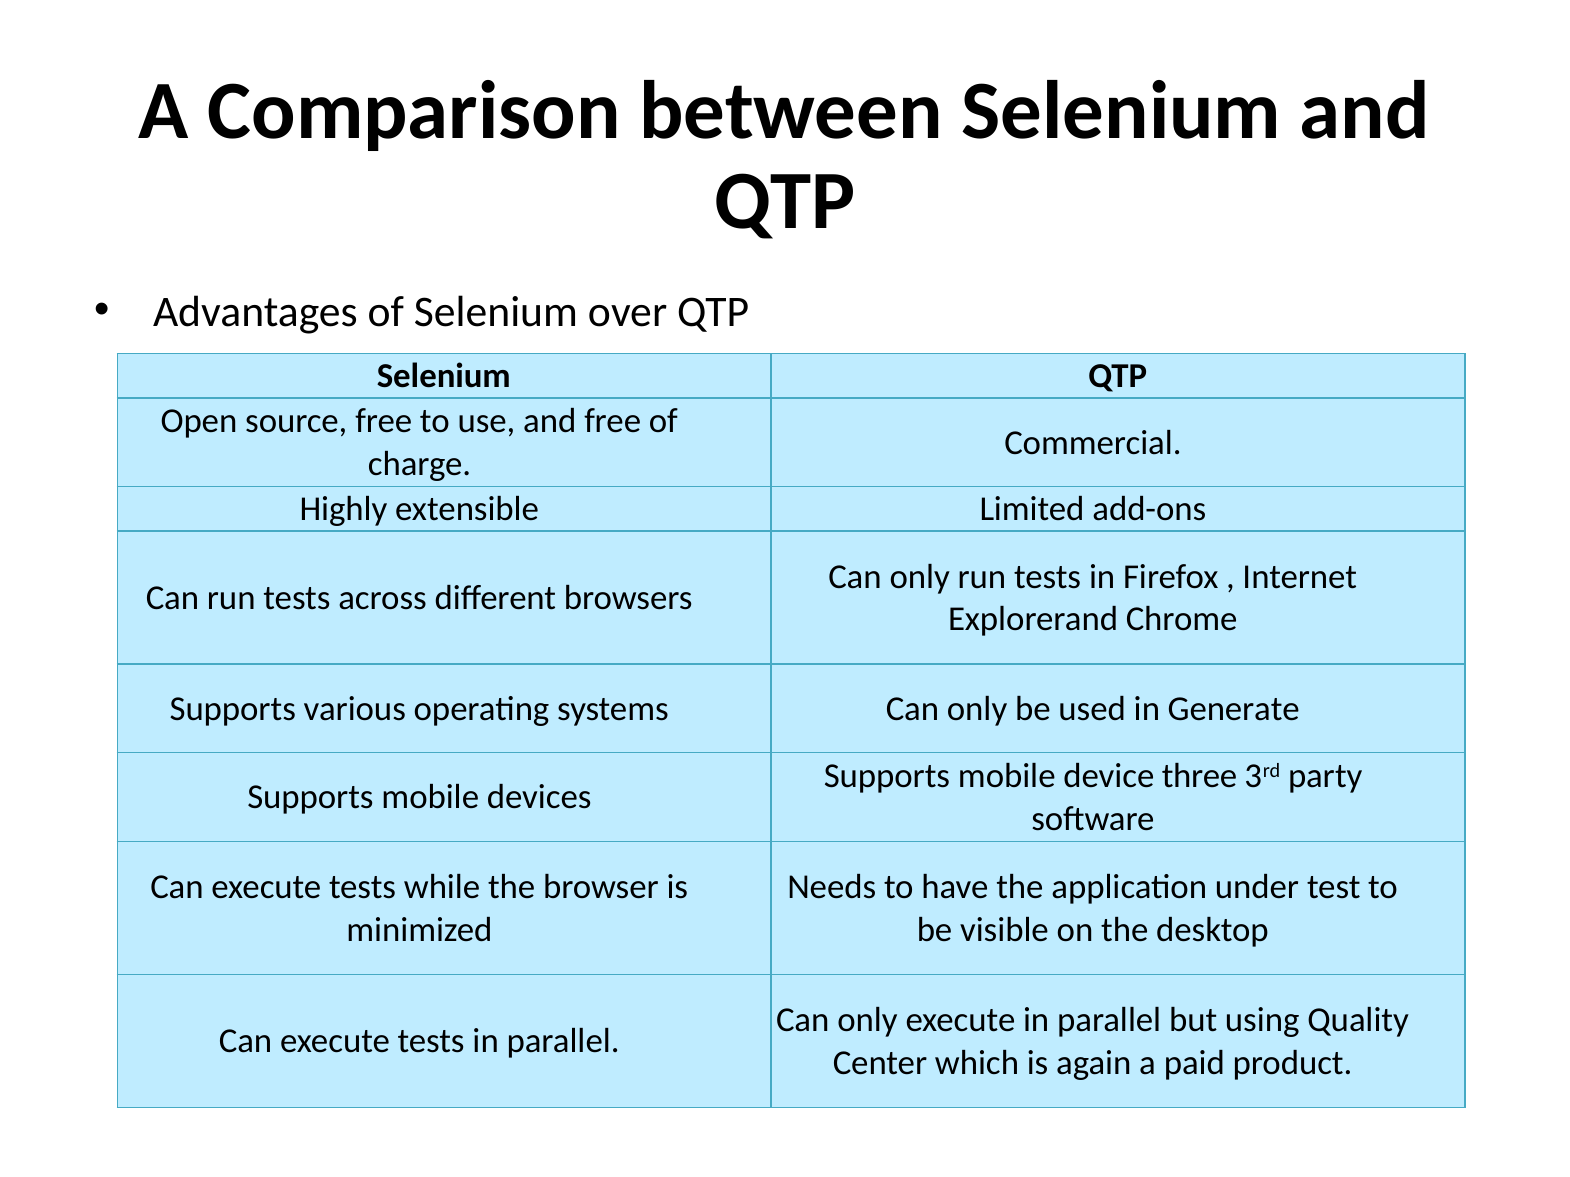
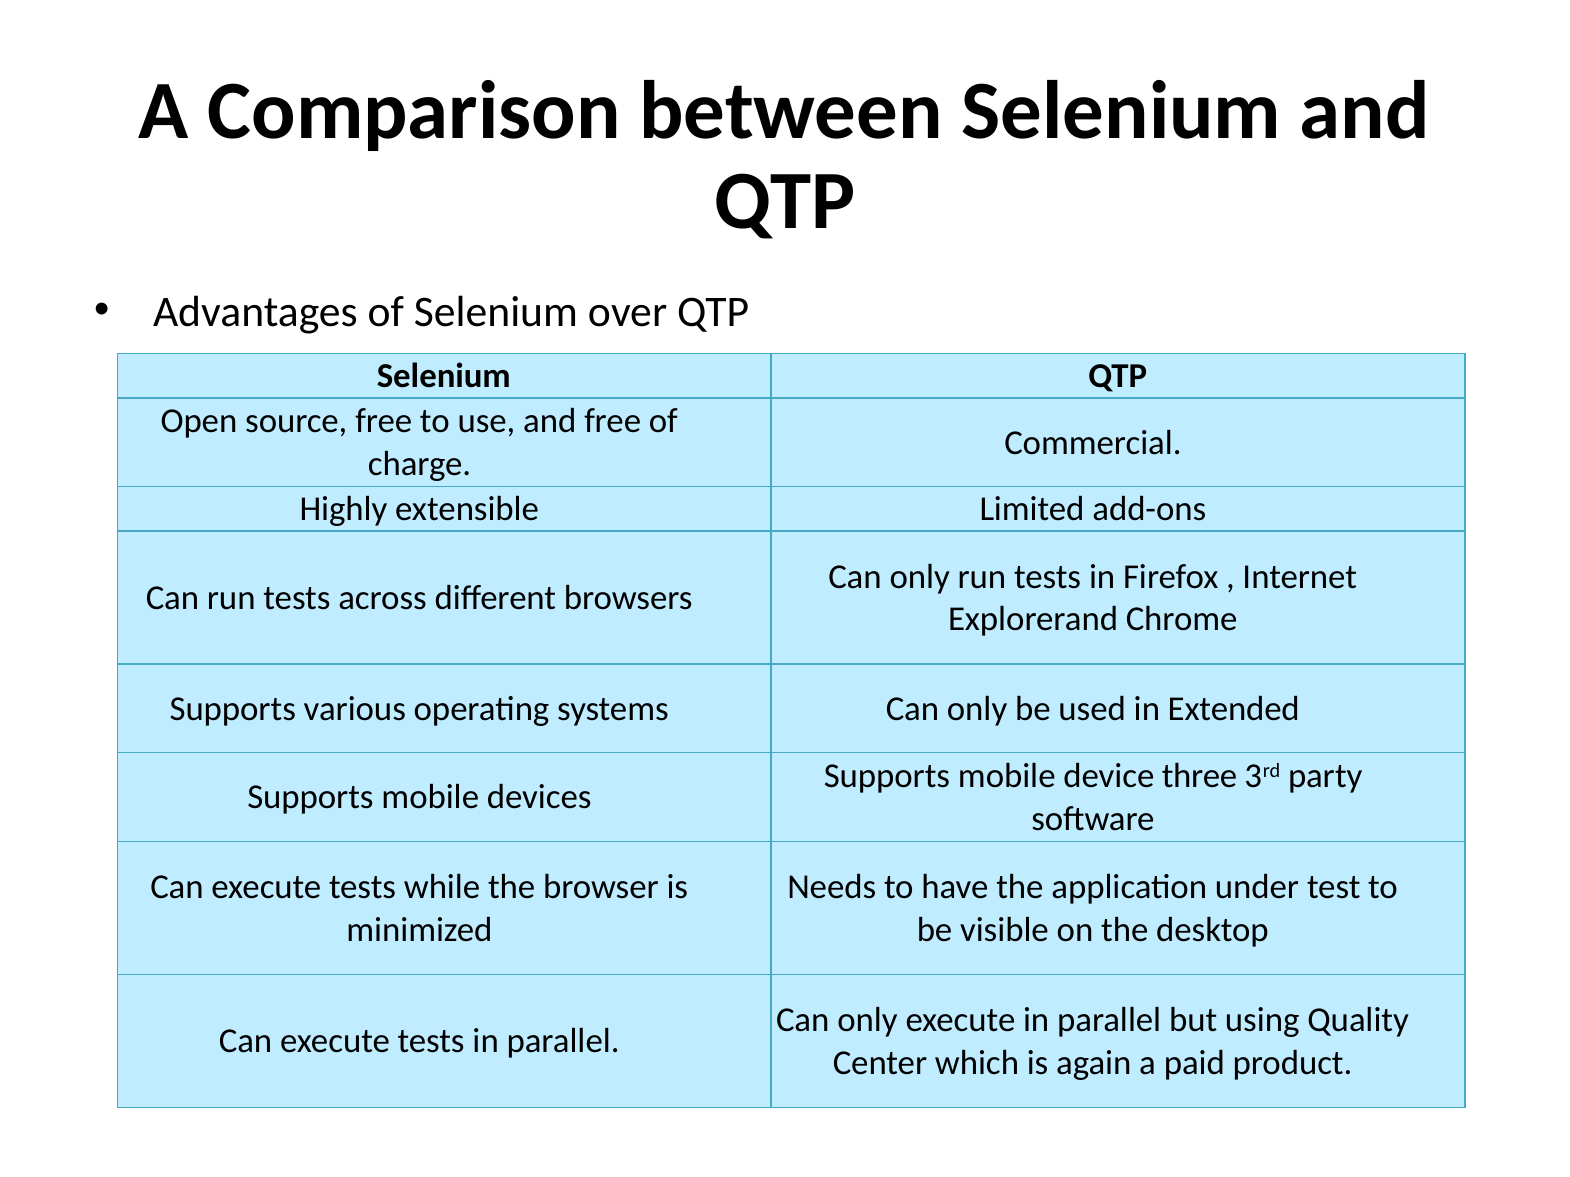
Generate: Generate -> Extended (1234, 709)
